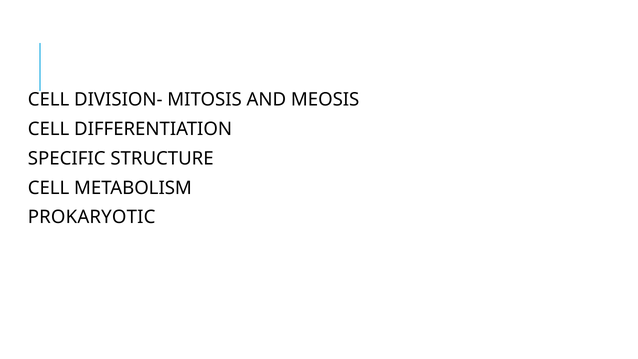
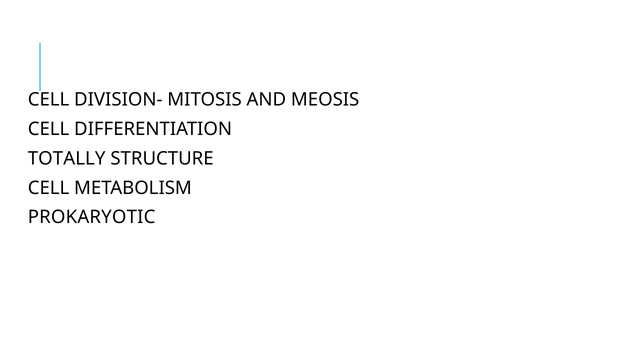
SPECIFIC: SPECIFIC -> TOTALLY (67, 158)
